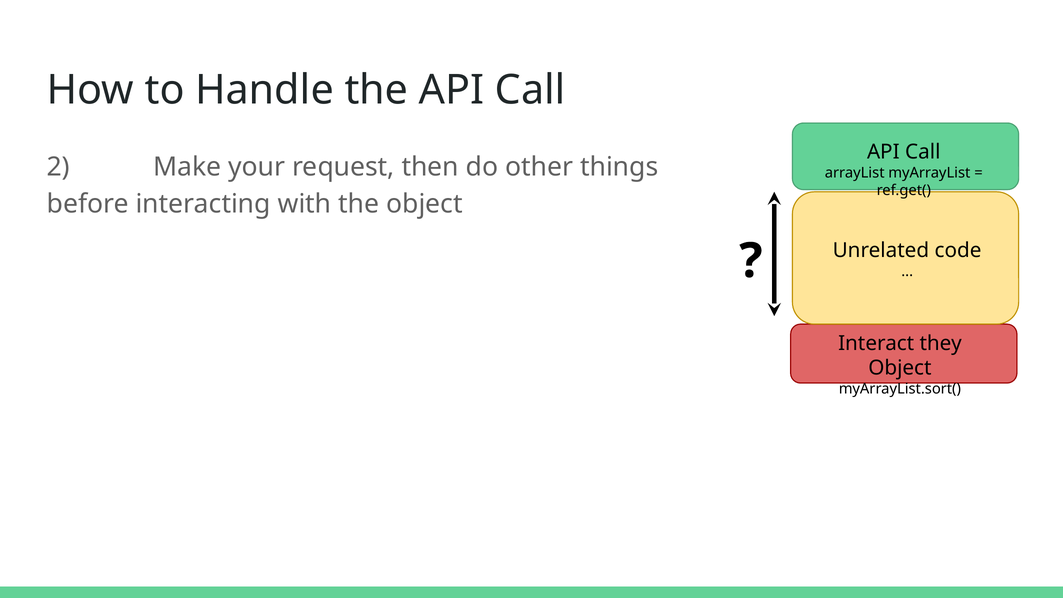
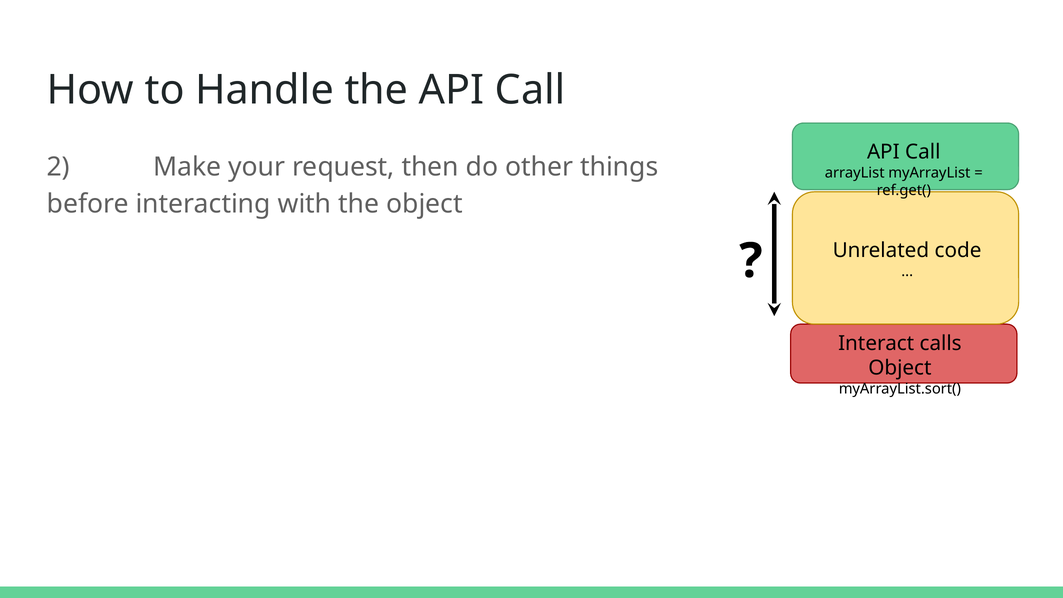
they: they -> calls (941, 343)
